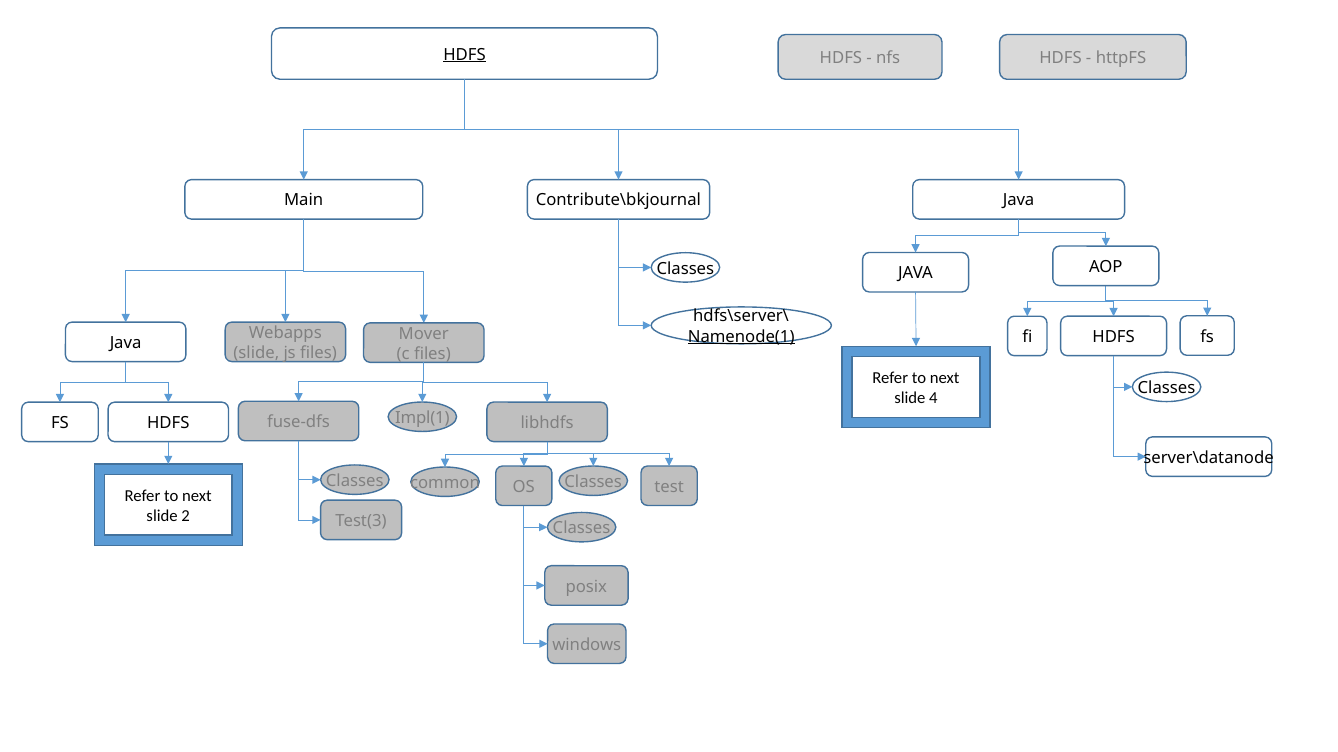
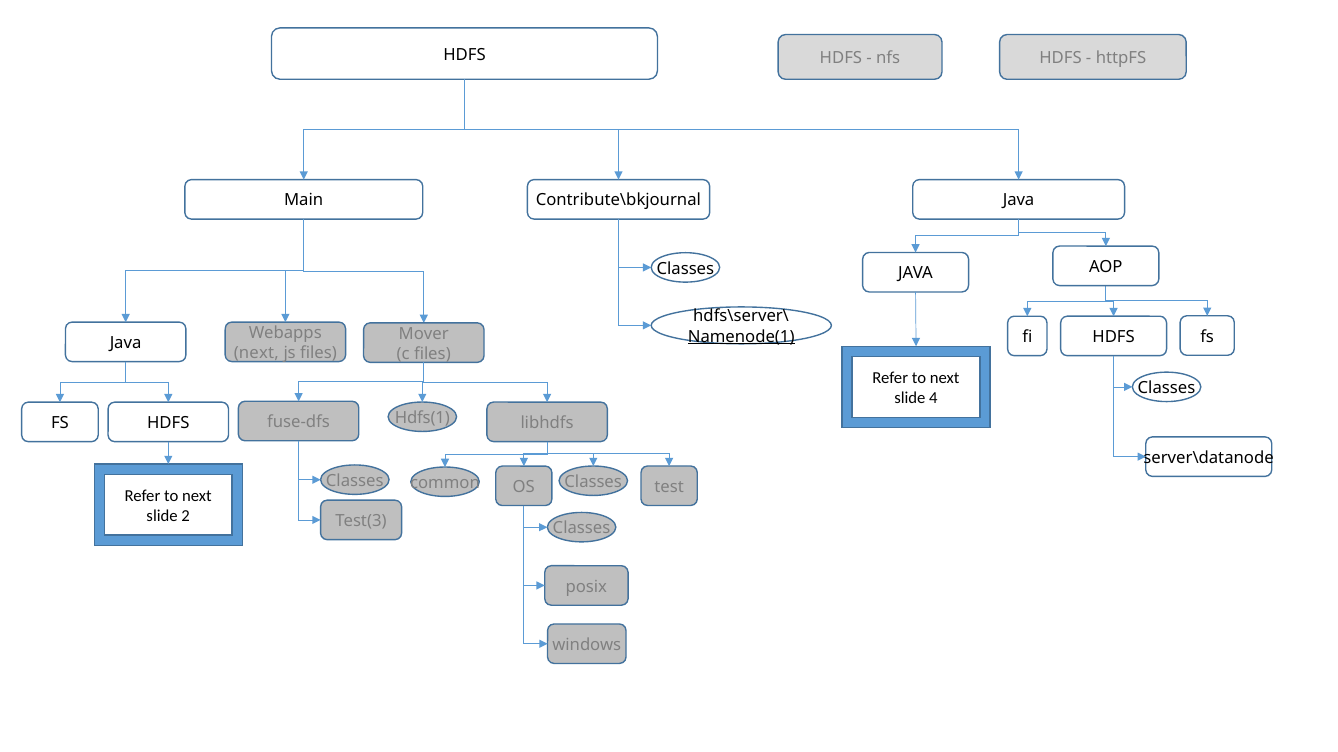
HDFS underline: present -> none (464, 55)
slide: slide -> next (256, 353)
Impl(1: Impl(1 -> Hdfs(1 (422, 418)
